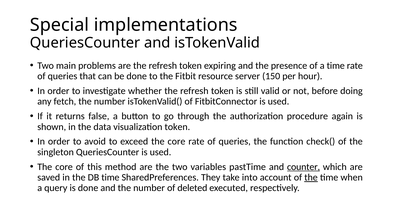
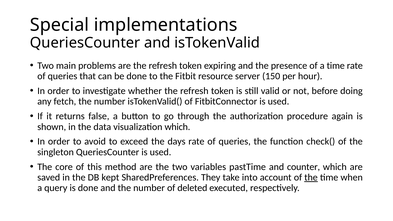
visualization token: token -> which (177, 127)
exceed the core: core -> days (177, 141)
counter underline: present -> none (304, 167)
DB time: time -> kept (110, 177)
